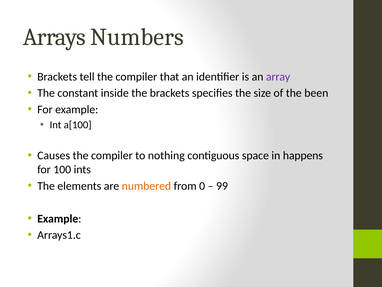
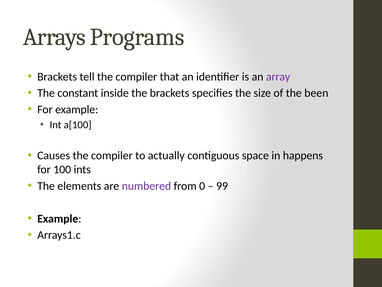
Numbers: Numbers -> Programs (137, 37)
nothing: nothing -> actually (166, 155)
numbered colour: orange -> purple (146, 186)
